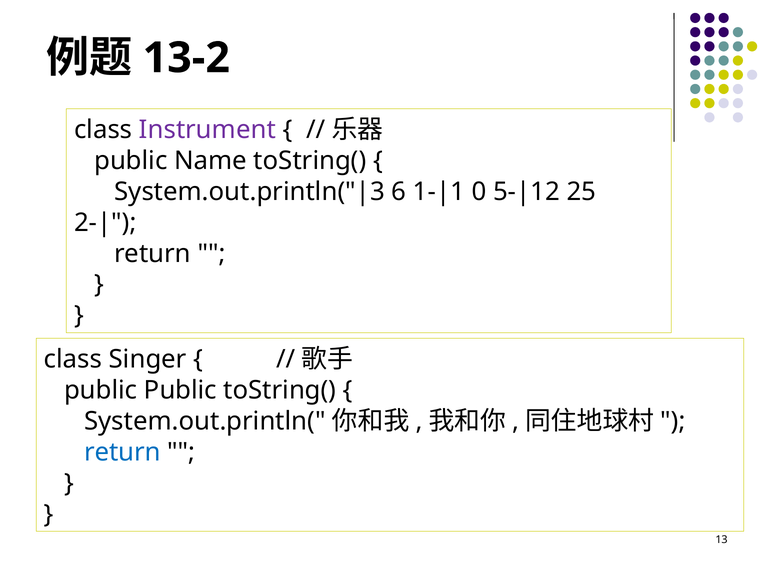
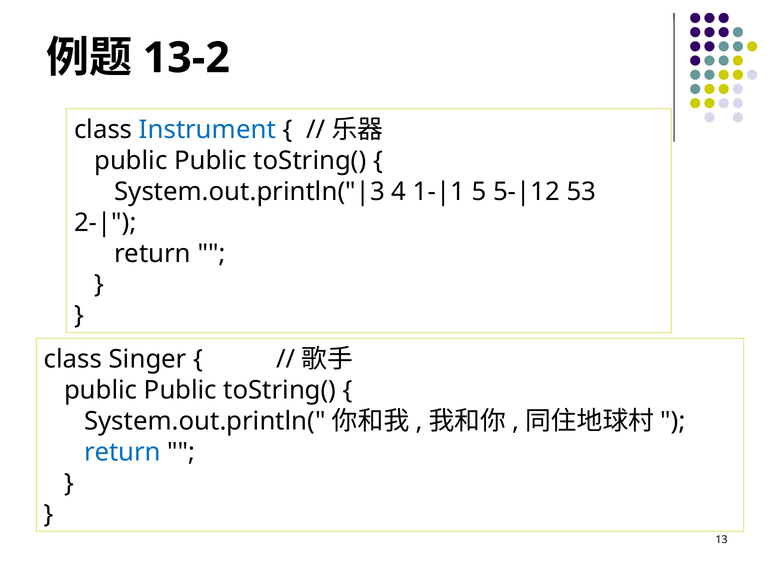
Instrument colour: purple -> blue (207, 130)
Name: Name -> Public (211, 161)
6: 6 -> 4 (399, 192)
0: 0 -> 5 (479, 192)
25: 25 -> 53 (581, 192)
